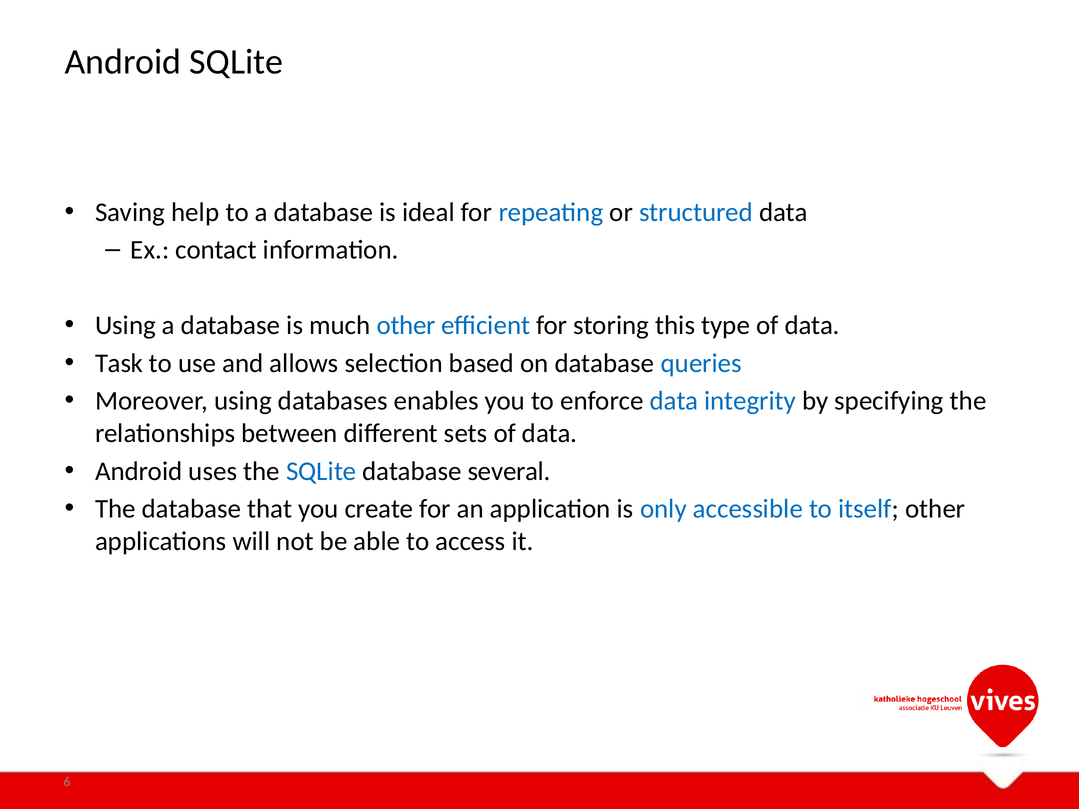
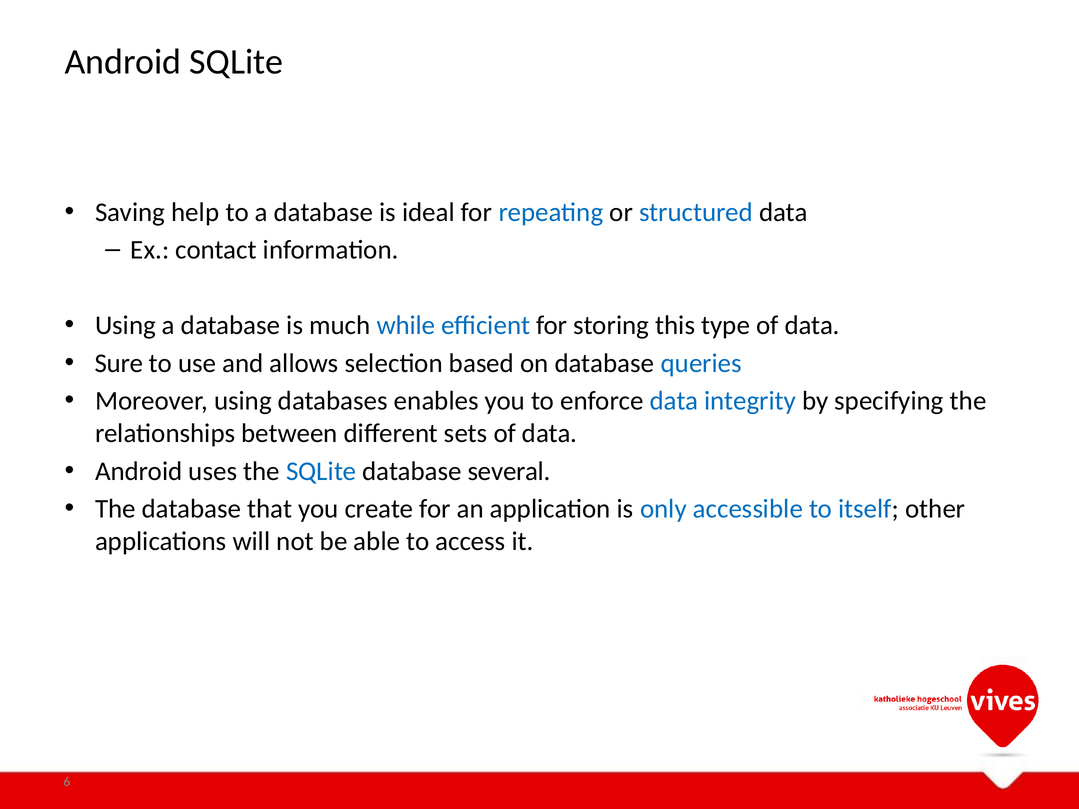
much other: other -> while (406, 326)
Task: Task -> Sure (119, 363)
